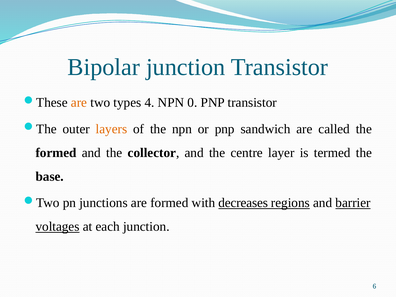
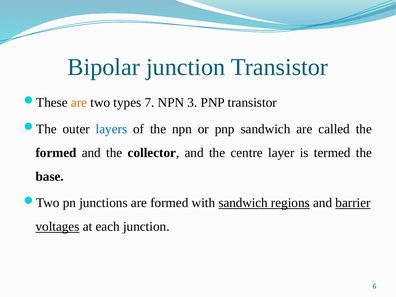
4: 4 -> 7 (149, 103)
0: 0 -> 3 (192, 103)
layers colour: orange -> blue (111, 129)
with decreases: decreases -> sandwich (243, 203)
